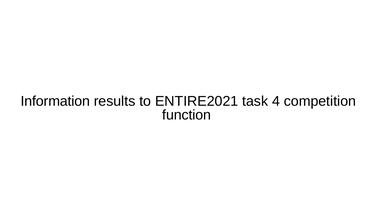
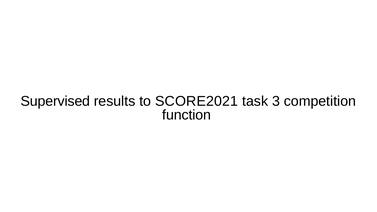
Information: Information -> Supervised (55, 101)
ENTIRE2021: ENTIRE2021 -> SCORE2021 (197, 101)
4: 4 -> 3 (276, 101)
